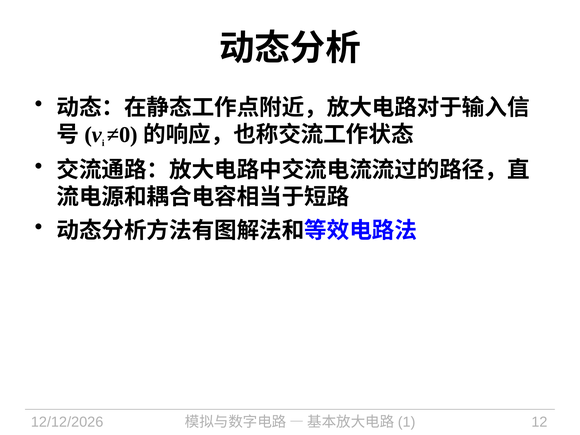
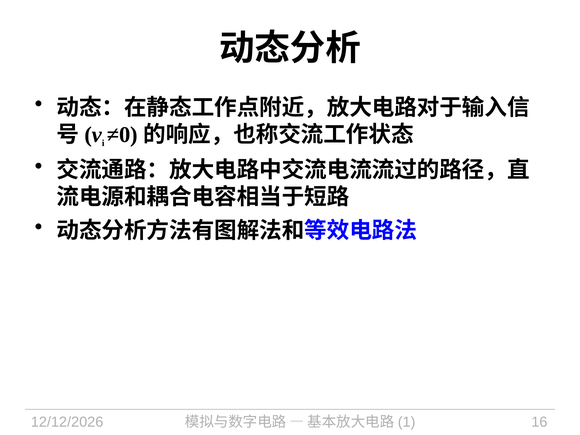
12: 12 -> 16 (539, 422)
